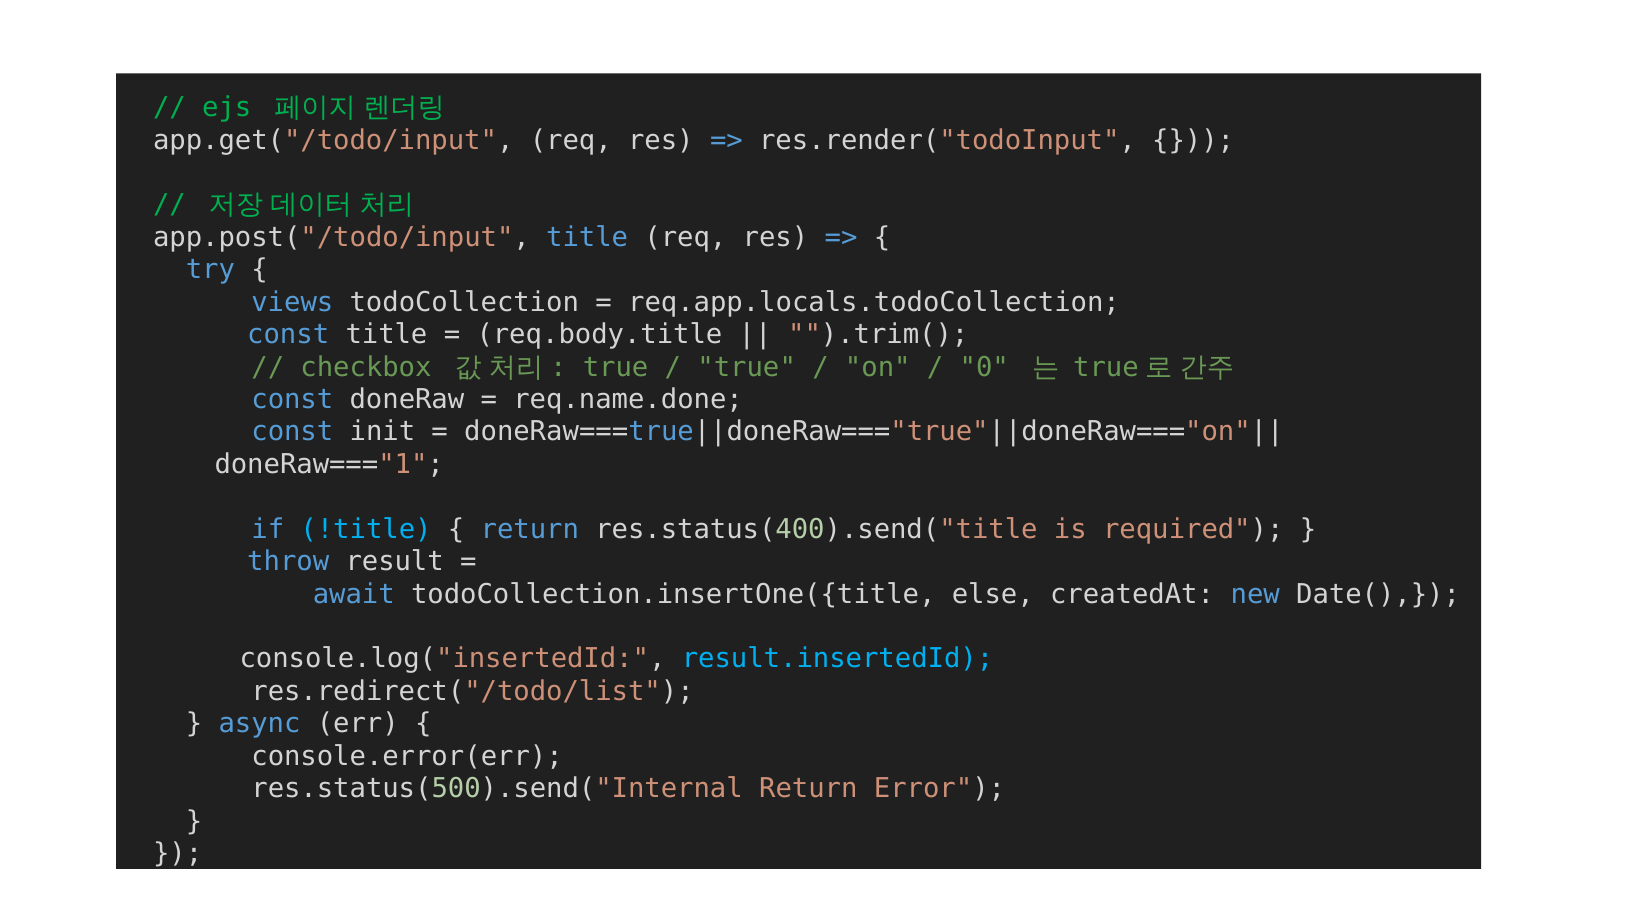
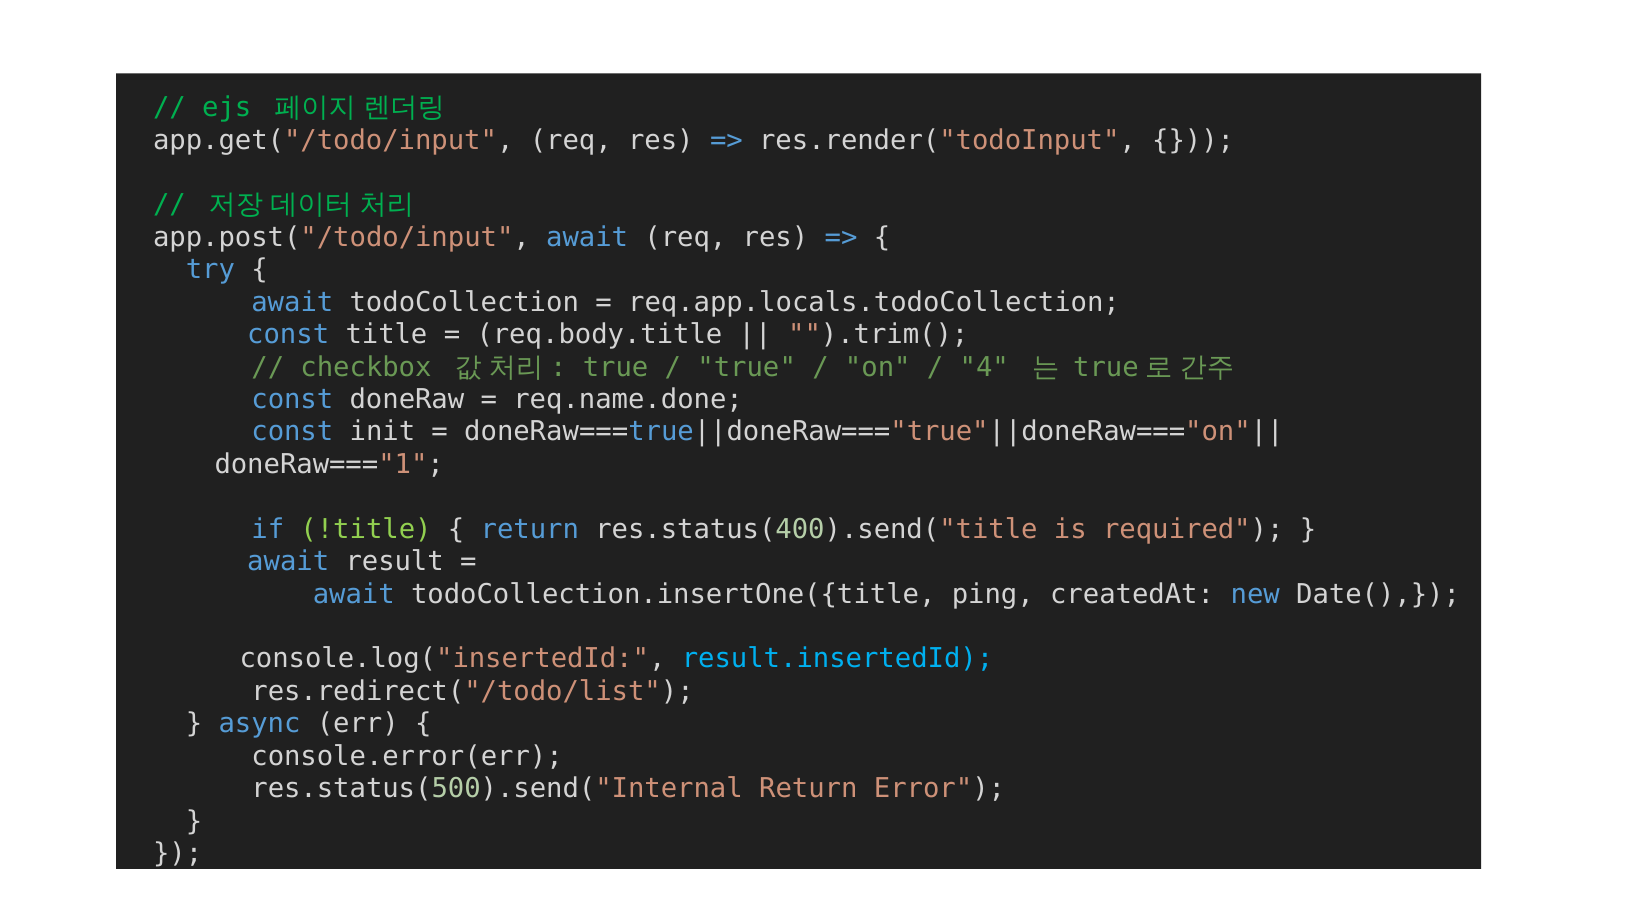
app.post("/todo/input title: title -> await (587, 237)
views: views -> await (292, 302)
0: 0 -> 4 (984, 367)
!title colour: light blue -> light green (366, 529)
throw: throw -> await (288, 561)
else: else -> ping (993, 594)
